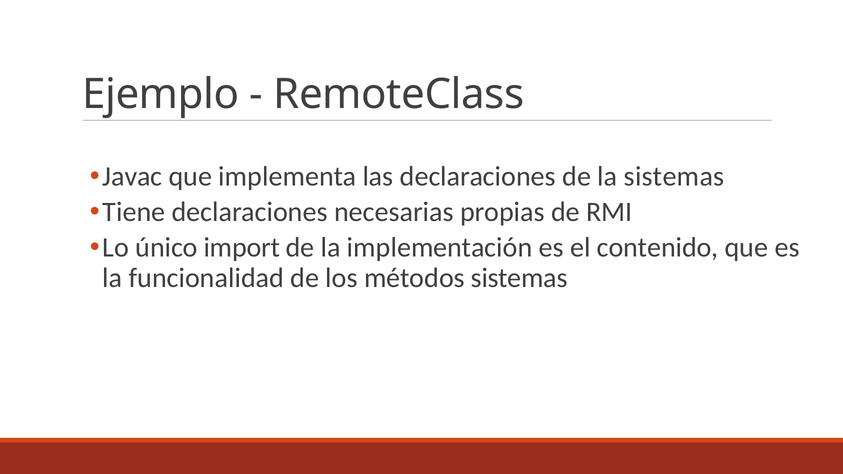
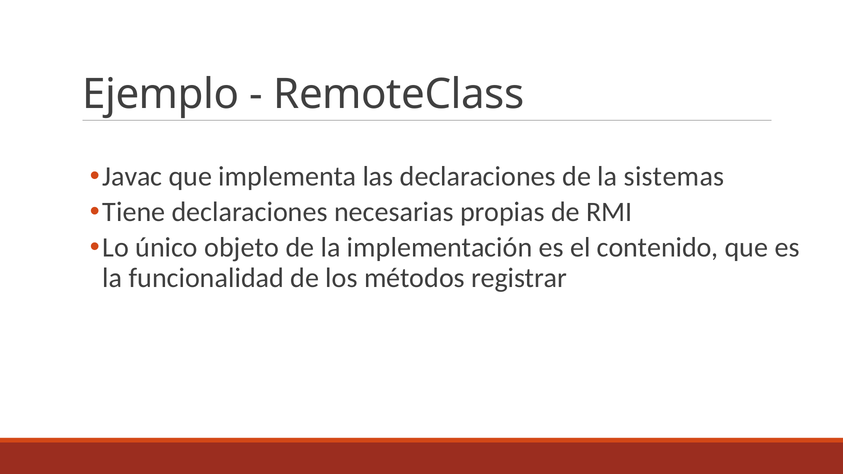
import: import -> objeto (242, 248)
métodos sistemas: sistemas -> registrar (519, 278)
